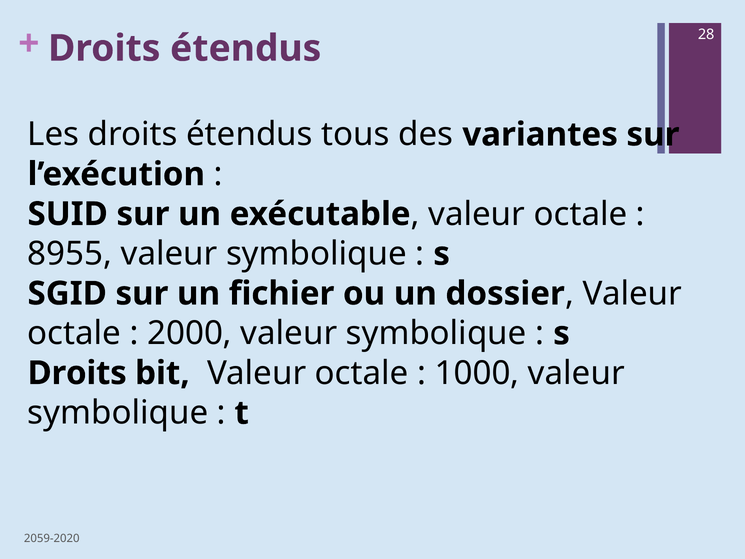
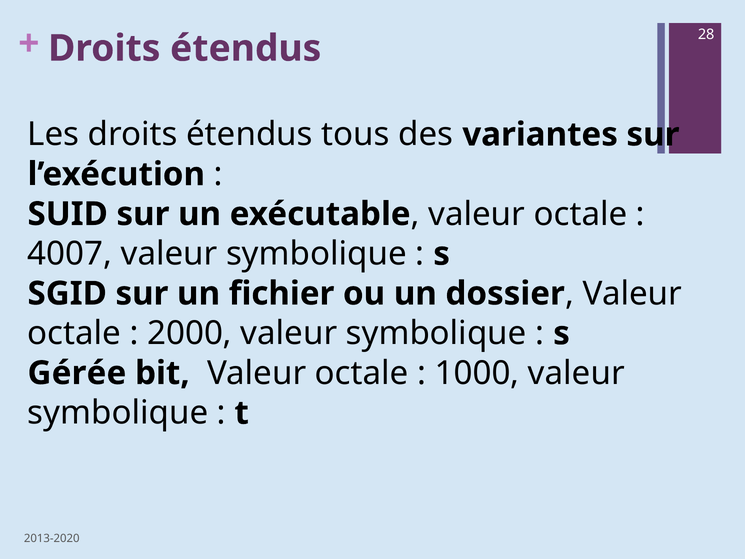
8955: 8955 -> 4007 (70, 254)
Droits: Droits -> Gérée (77, 373)
2059-2020: 2059-2020 -> 2013-2020 (52, 538)
